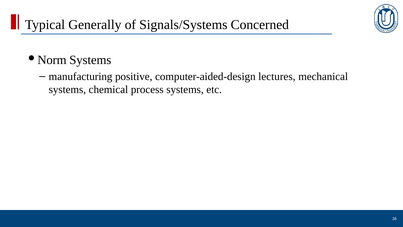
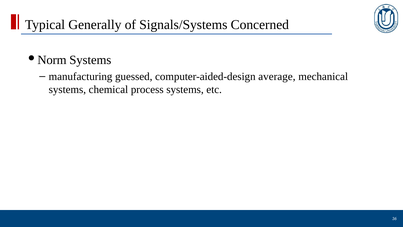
positive: positive -> guessed (134, 76)
lectures: lectures -> average (277, 76)
